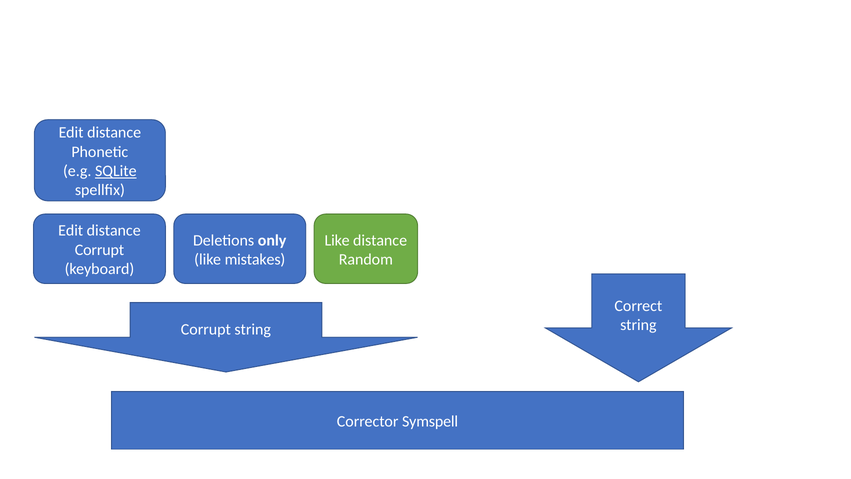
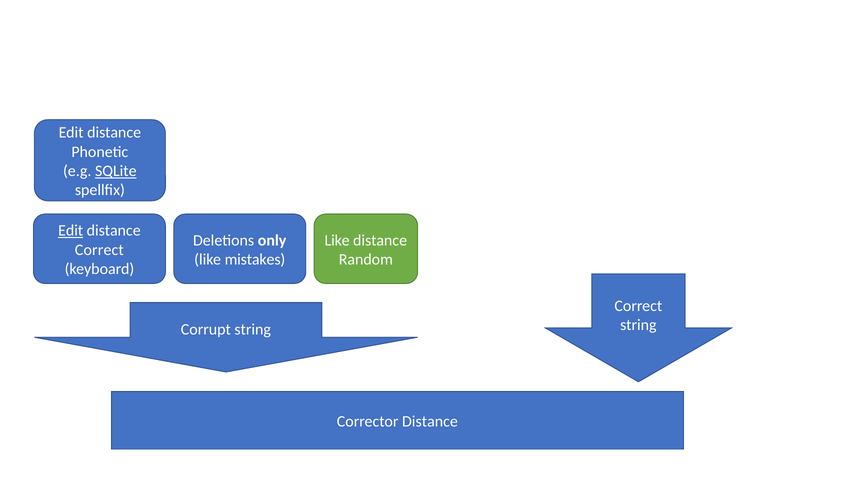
Edit underline: none -> present (71, 231)
Corrupt: Corrupt -> Correct (99, 250)
Corrector Symspell: Symspell -> Distance (430, 421)
